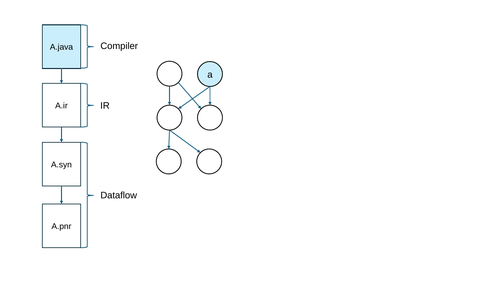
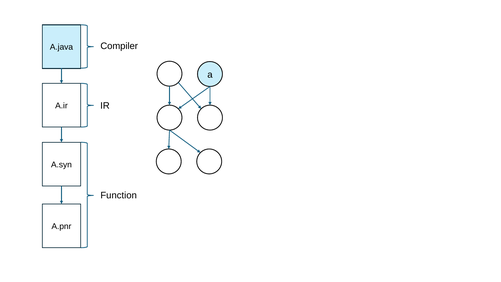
Dataflow: Dataflow -> Function (119, 195)
